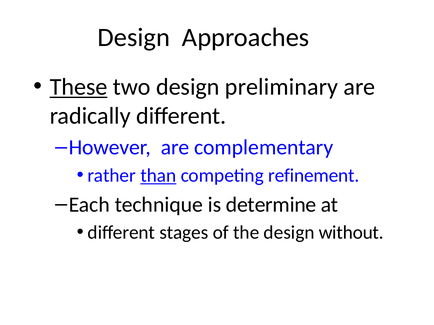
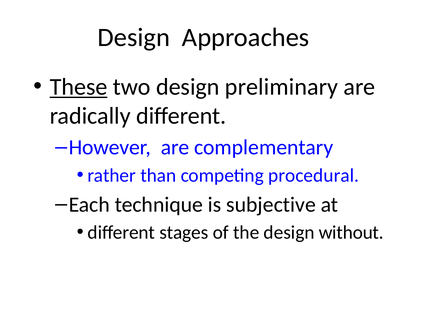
than underline: present -> none (158, 176)
refinement: refinement -> procedural (314, 176)
determine: determine -> subjective (271, 205)
